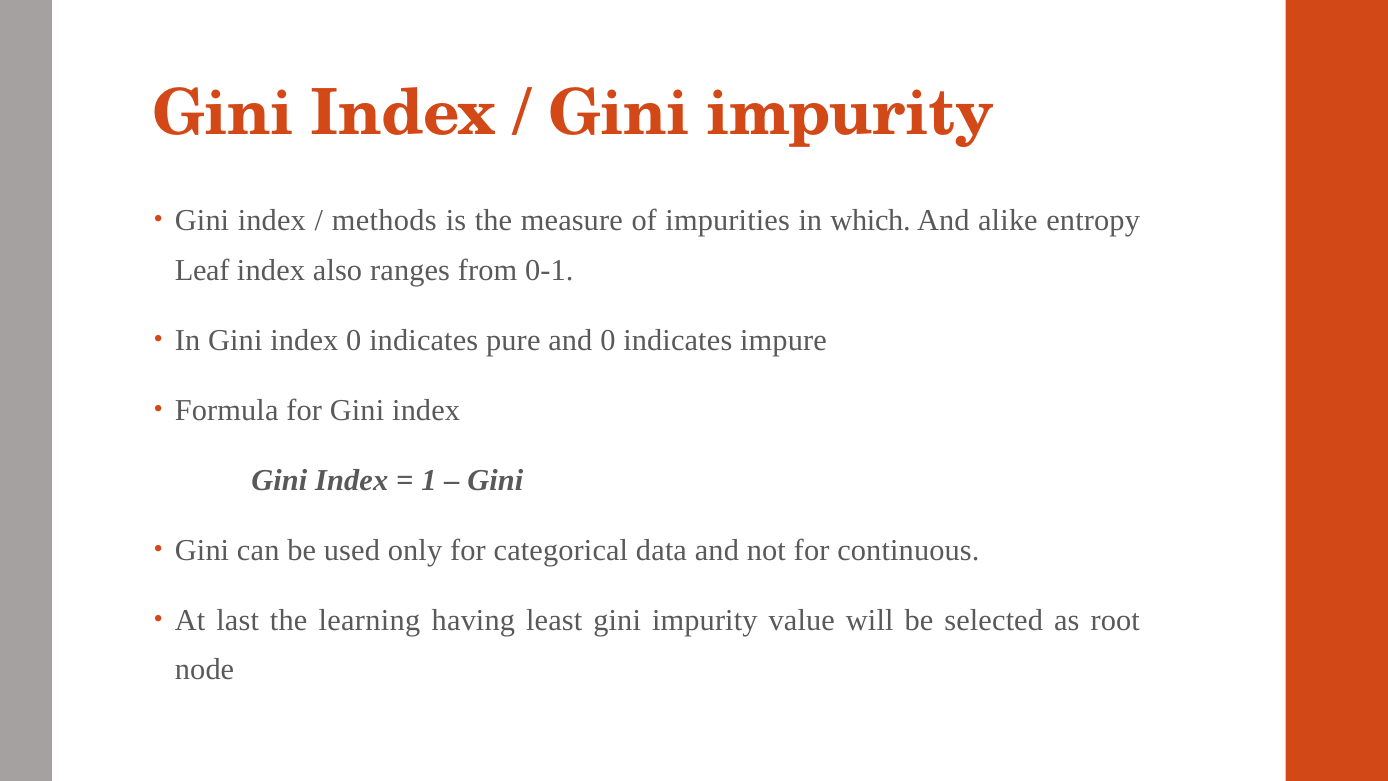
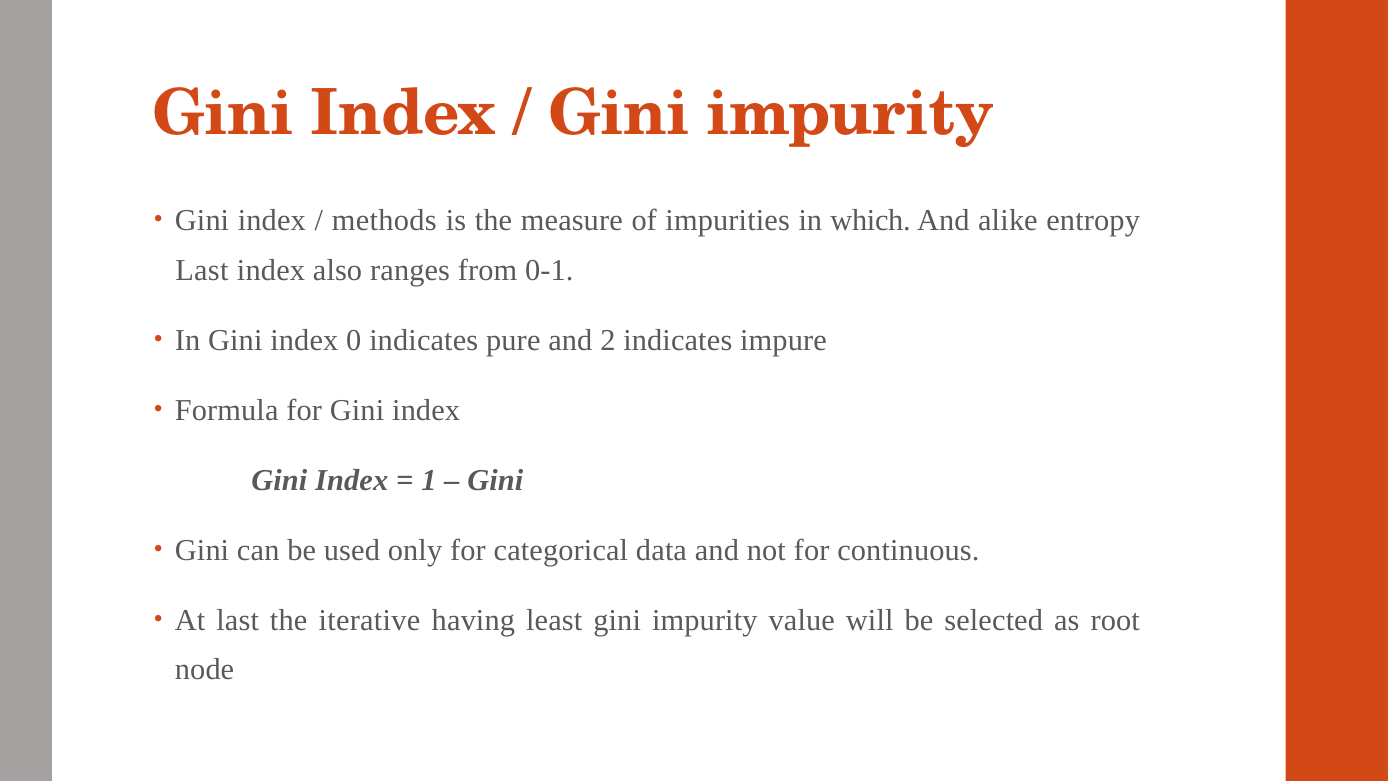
Leaf: Leaf -> Last (202, 270)
and 0: 0 -> 2 (608, 340)
learning: learning -> iterative (369, 620)
